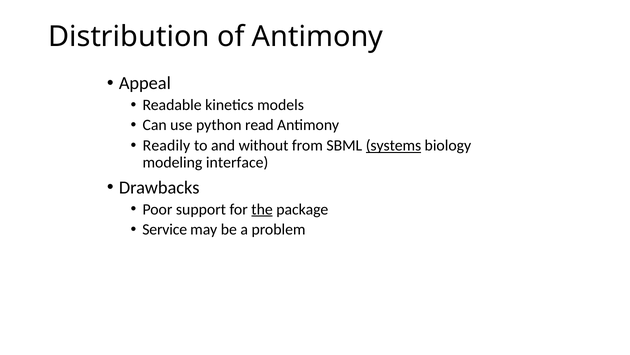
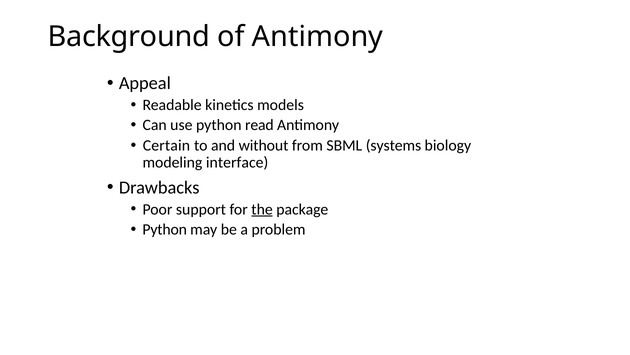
Distribution: Distribution -> Background (129, 37)
Readily: Readily -> Certain (166, 145)
systems underline: present -> none (393, 145)
Service: Service -> Python (165, 229)
